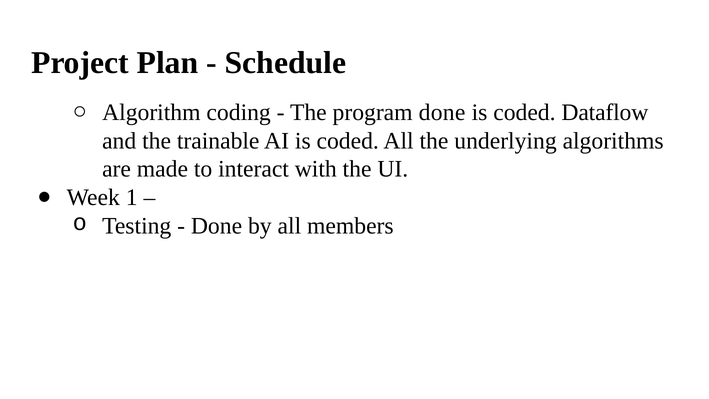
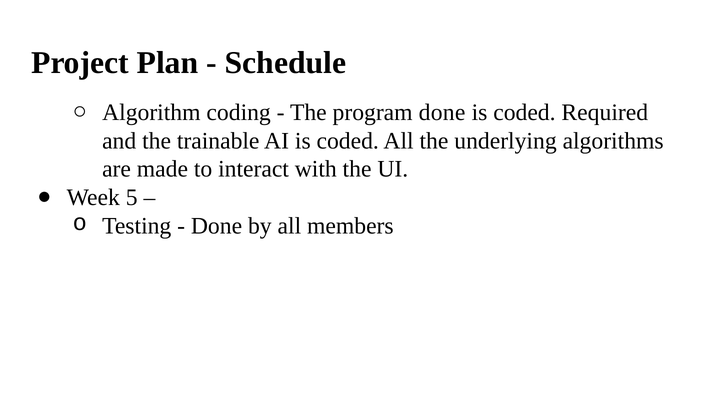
Dataflow: Dataflow -> Required (605, 112)
1: 1 -> 5 (132, 197)
